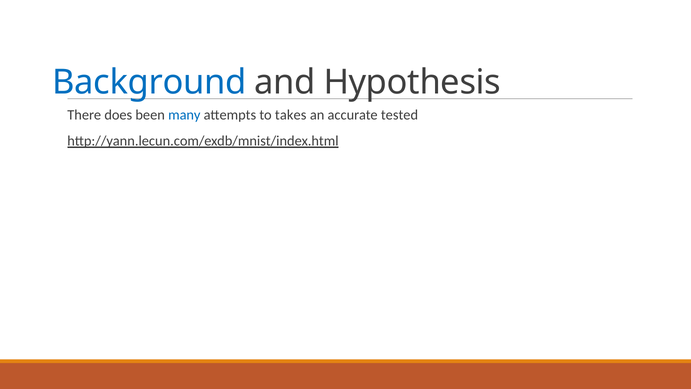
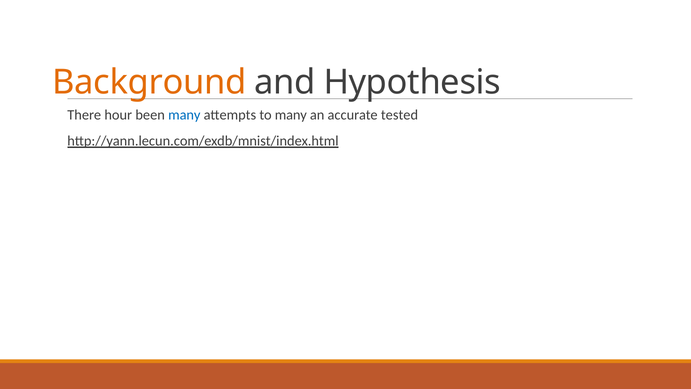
Background colour: blue -> orange (149, 82)
does: does -> hour (118, 115)
to takes: takes -> many (291, 115)
